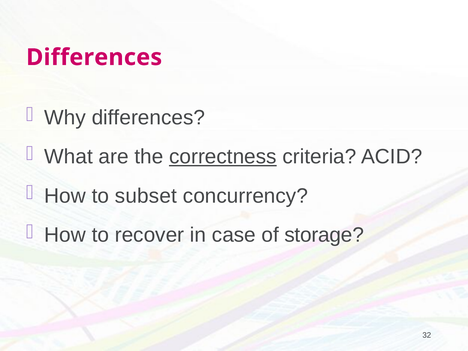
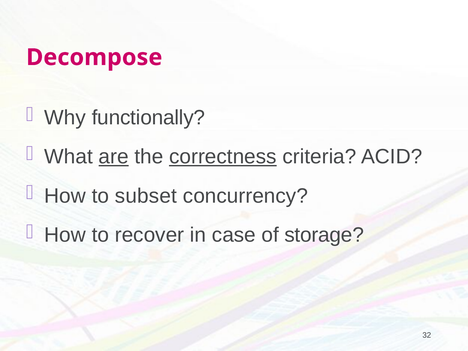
Differences: Differences -> Decompose (94, 57)
Why differences: differences -> functionally (148, 118)
are underline: none -> present (114, 157)
